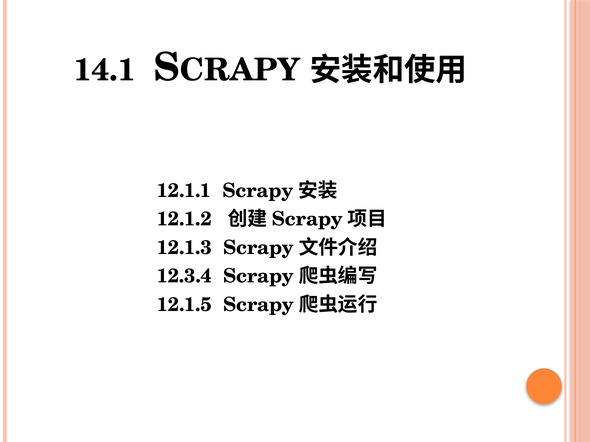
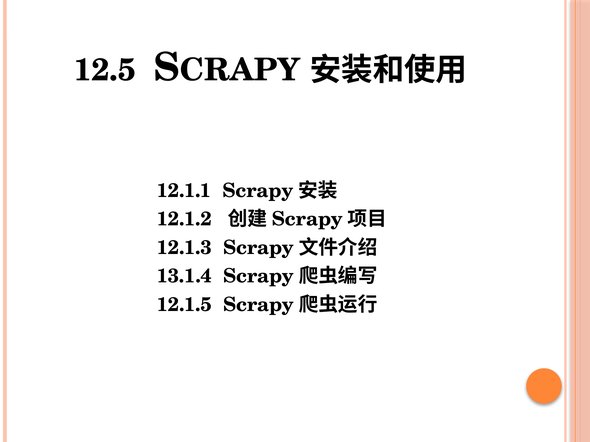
14.1: 14.1 -> 12.5 (105, 70)
12.3.4: 12.3.4 -> 13.1.4 (184, 276)
